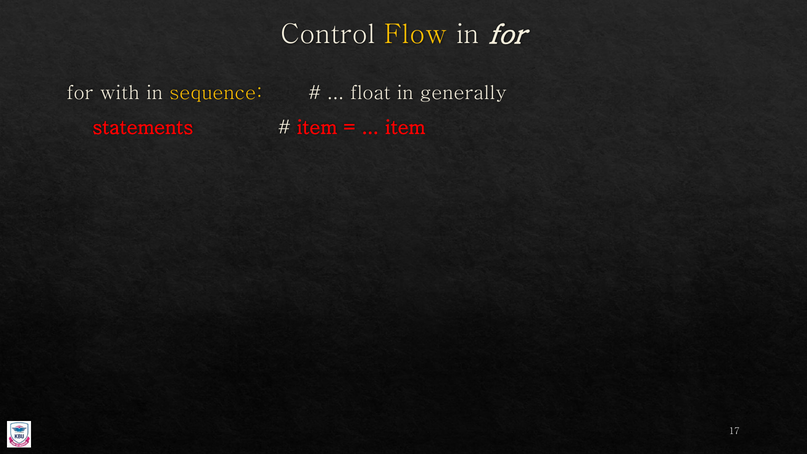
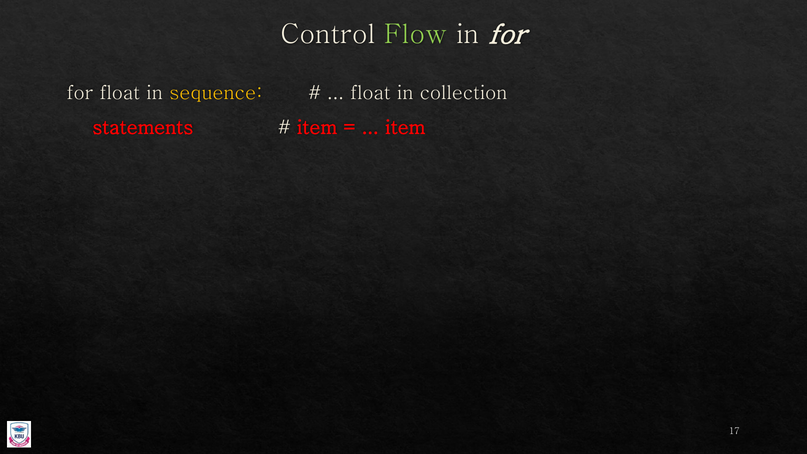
Flow colour: yellow -> light green (416, 34)
for with: with -> float (120, 93)
generally: generally -> collection (463, 93)
